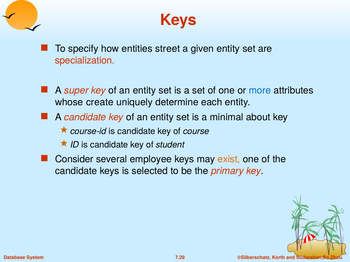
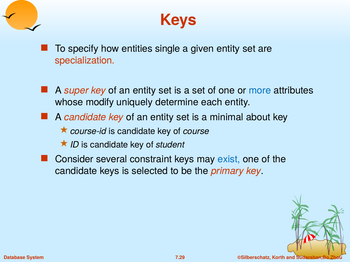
street: street -> single (168, 49)
create: create -> modify (100, 102)
employee: employee -> constraint (151, 160)
exist colour: orange -> blue (229, 160)
